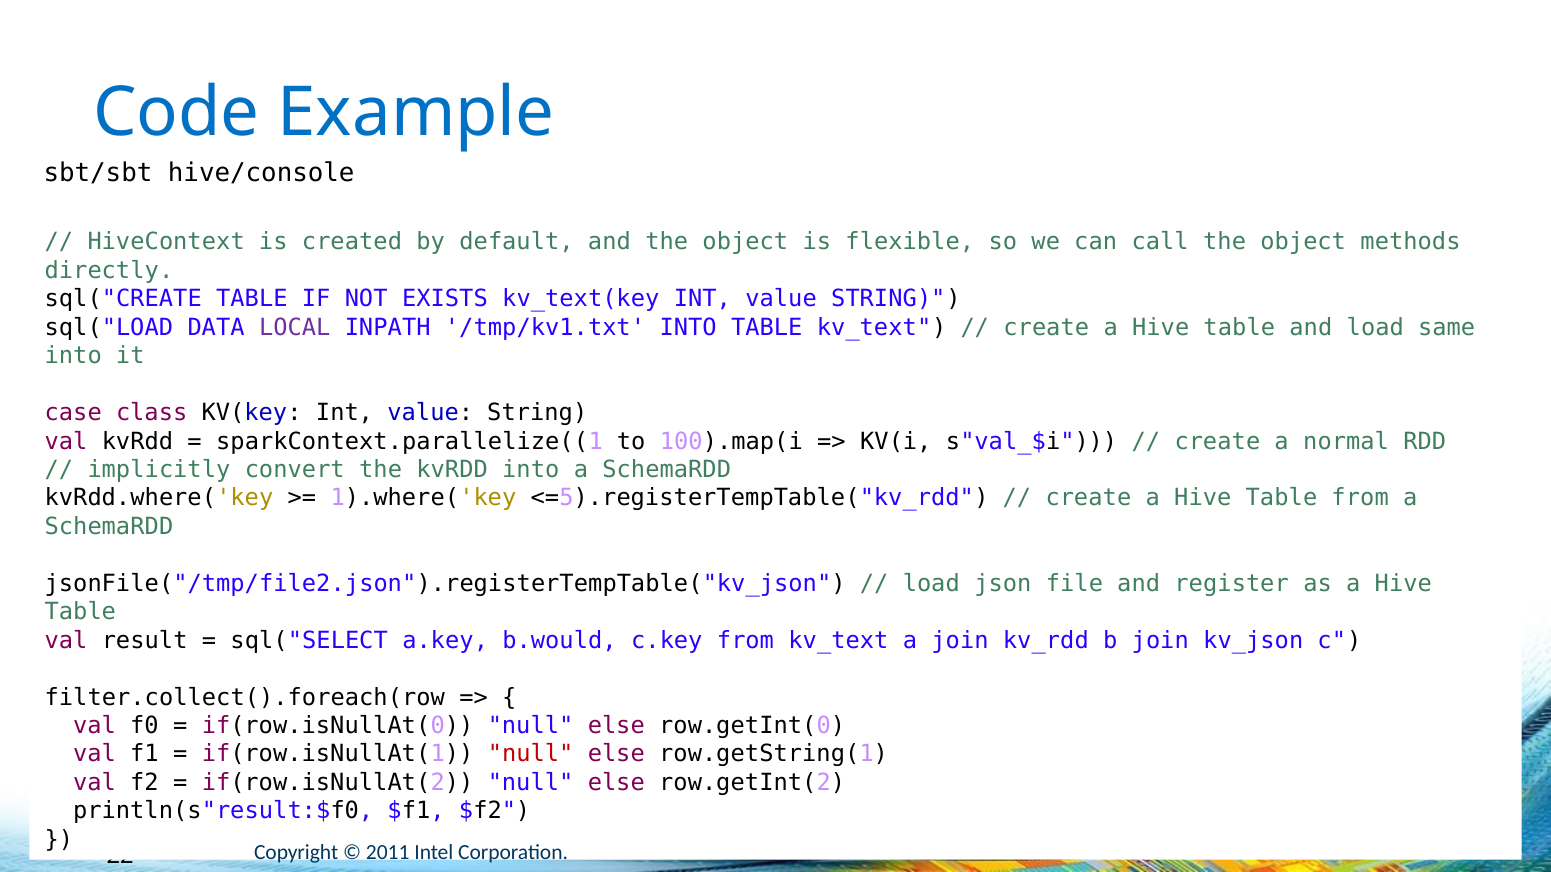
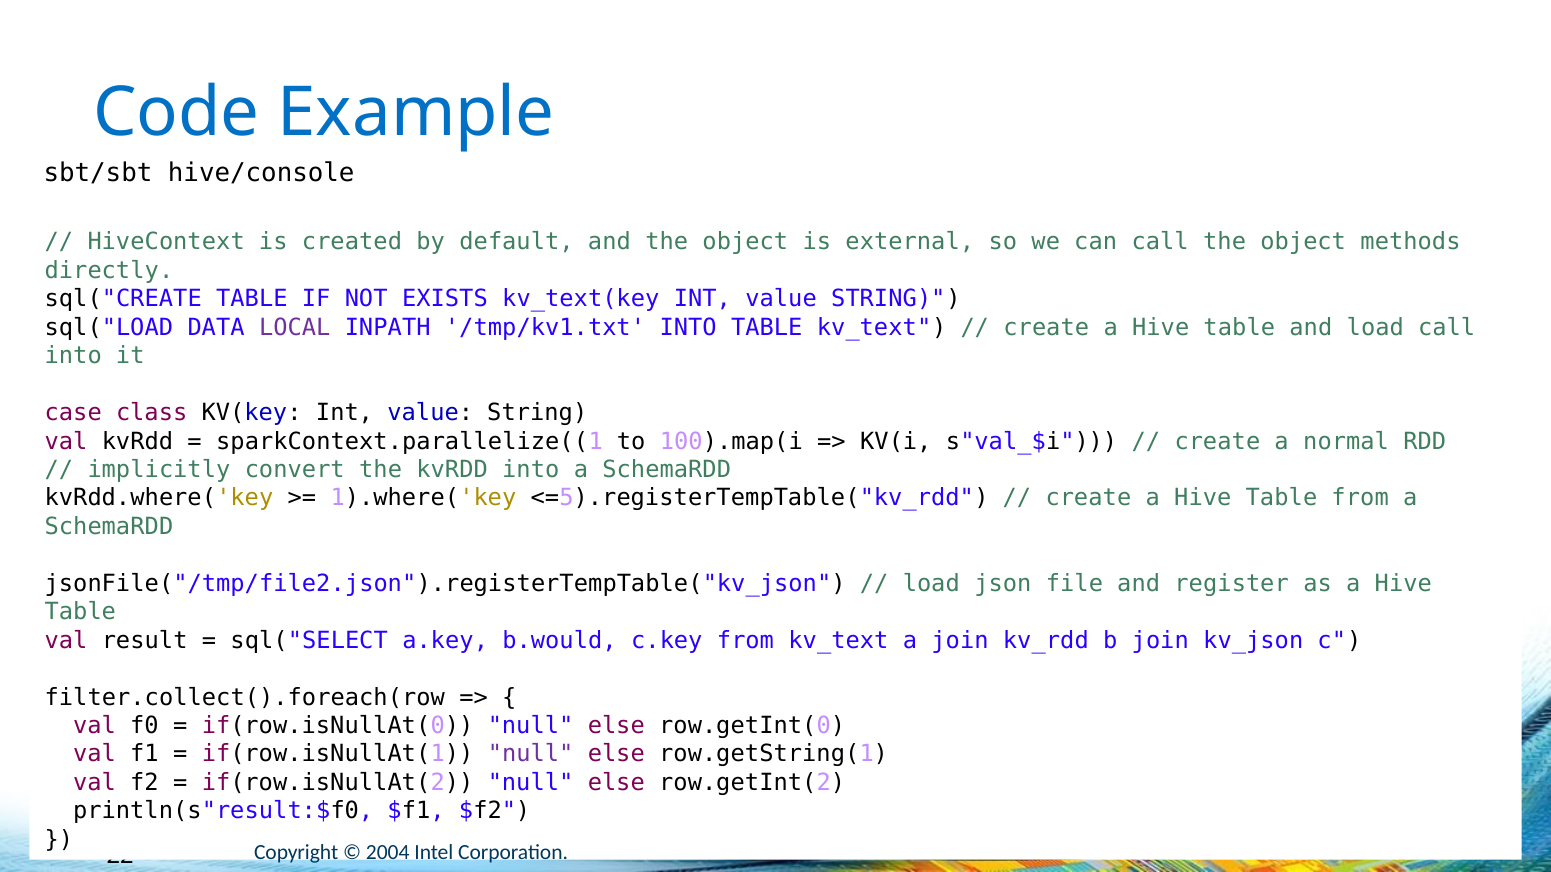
flexible: flexible -> external (910, 242)
load same: same -> call (1447, 328)
null colour: red -> purple (531, 754)
2011: 2011 -> 2004 (388, 853)
